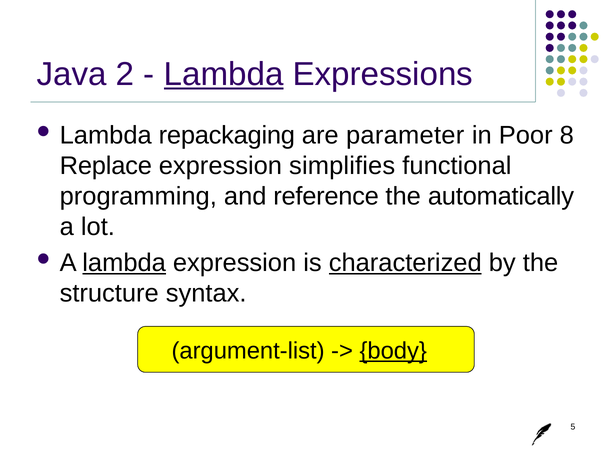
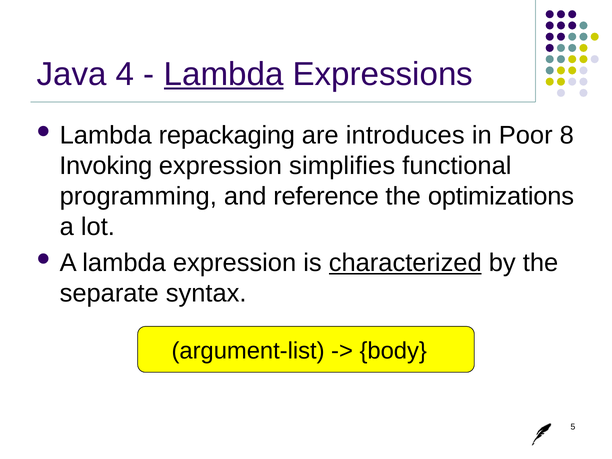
2: 2 -> 4 (125, 74)
parameter: parameter -> introduces (405, 135)
Replace: Replace -> Invoking (106, 166)
automatically: automatically -> optimizations (501, 196)
lambda underline: present -> none (124, 263)
structure: structure -> separate (109, 293)
body underline: present -> none (393, 351)
